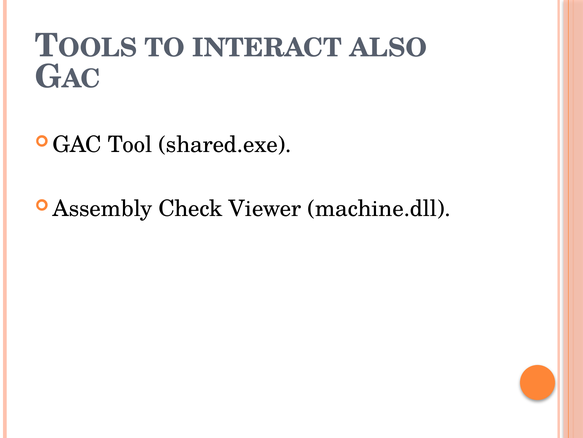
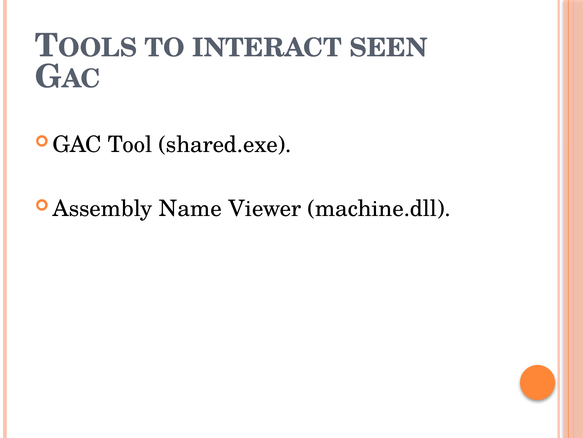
ALSO: ALSO -> SEEN (388, 48)
Check: Check -> Name (190, 208)
